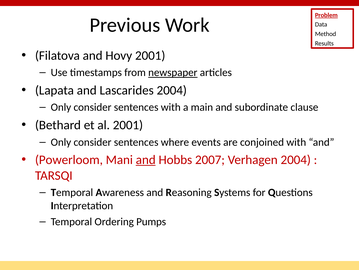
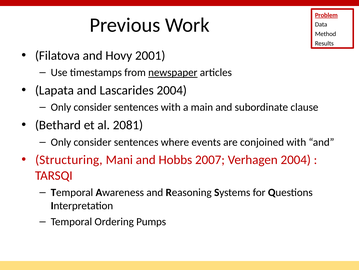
al 2001: 2001 -> 2081 (128, 125)
Powerloom: Powerloom -> Structuring (69, 159)
and underline: present -> none (146, 159)
